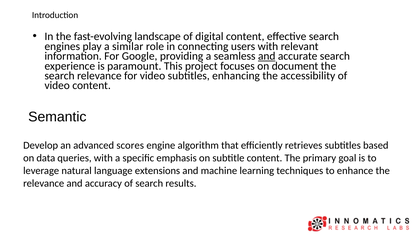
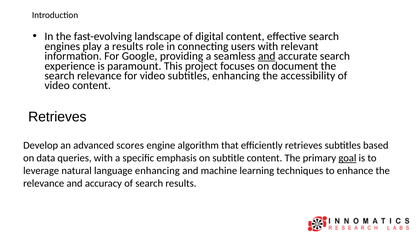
a similar: similar -> results (128, 46)
Semantic: Semantic -> Retrieves (57, 117)
goal underline: none -> present (347, 158)
language extensions: extensions -> enhancing (157, 170)
